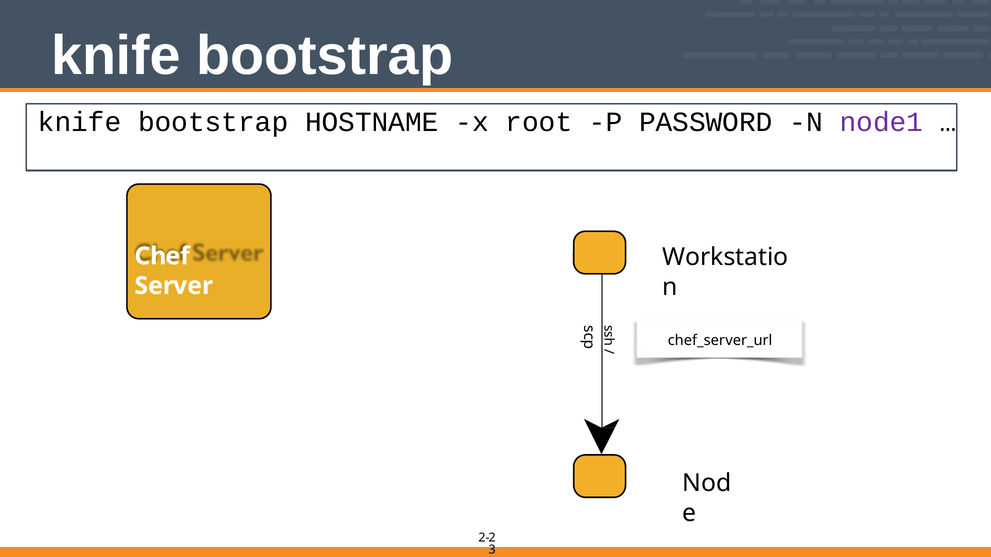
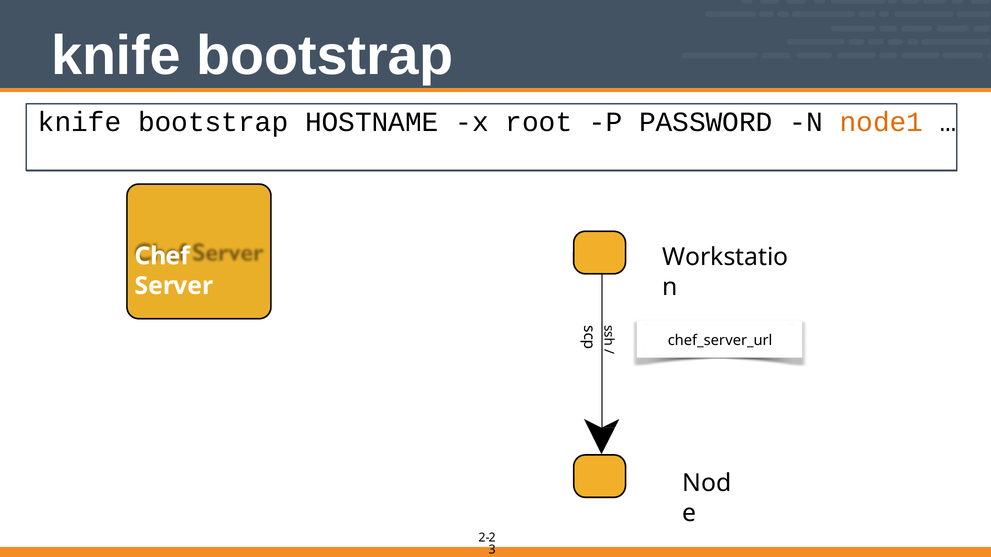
node1 colour: purple -> orange (881, 122)
